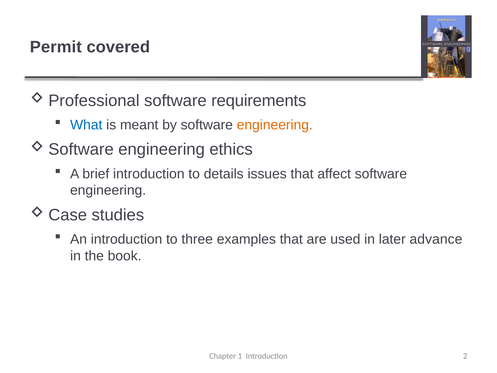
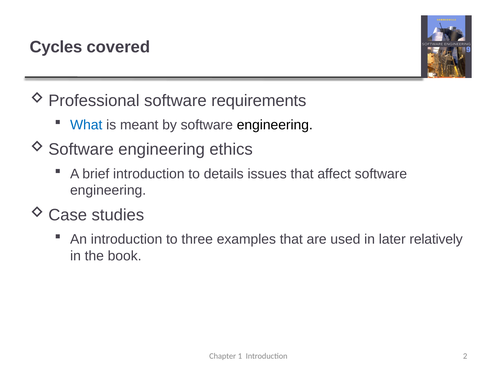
Permit: Permit -> Cycles (56, 47)
engineering colour: orange -> black (275, 125)
advance: advance -> relatively (436, 239)
